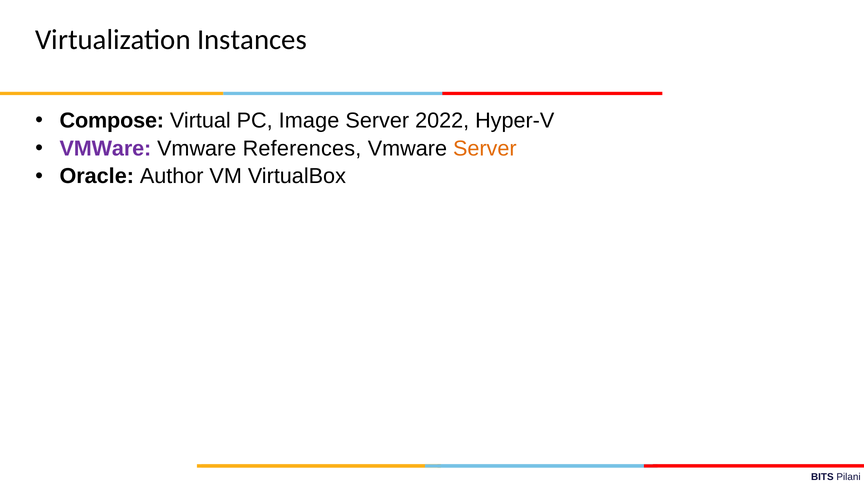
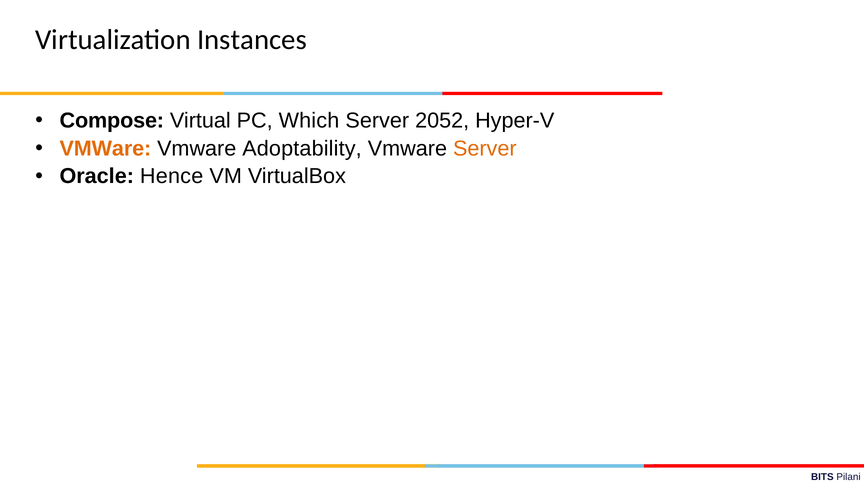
Image: Image -> Which (309, 121)
2022: 2022 -> 2052 (442, 121)
VMWare colour: purple -> orange (105, 148)
References: References -> Adoptability (302, 148)
Author: Author -> Hence (172, 176)
